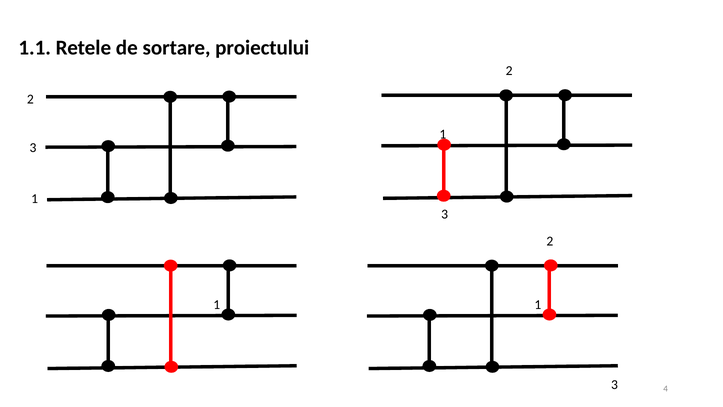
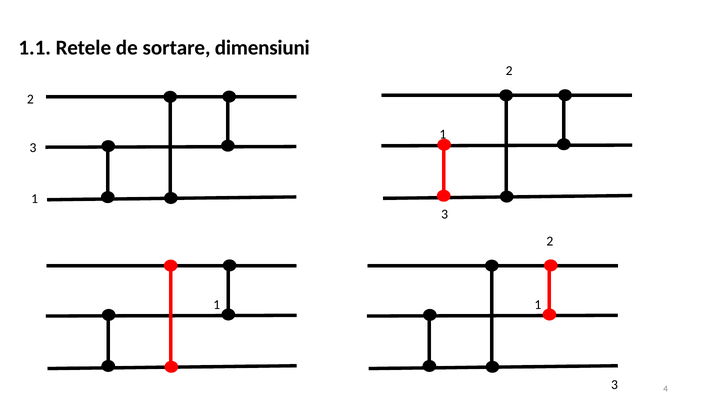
proiectului: proiectului -> dimensiuni (262, 48)
